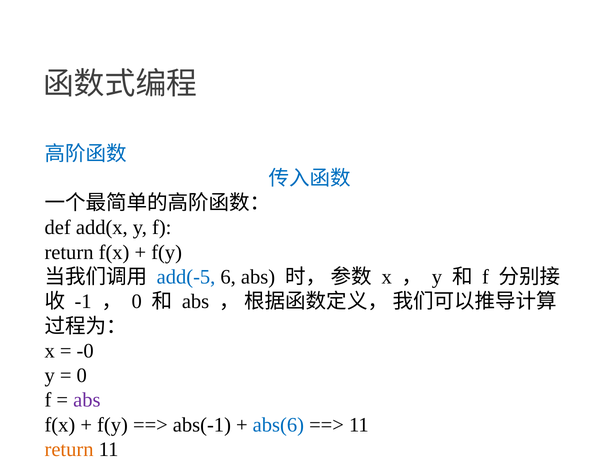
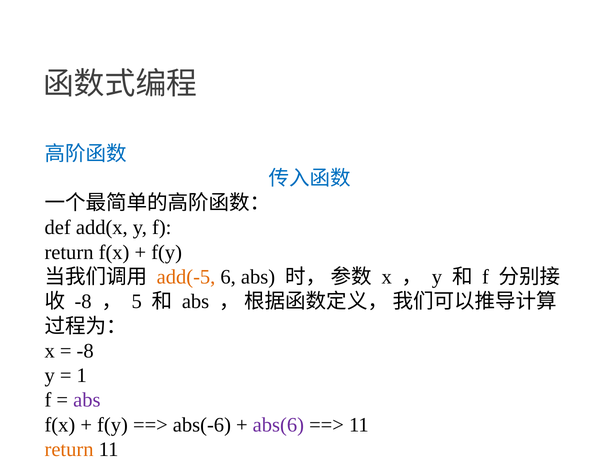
add(-5 colour: blue -> orange (186, 277)
-1: -1 -> -8 (83, 302)
0: 0 -> 5 (137, 302)
-0: -0 -> -8 (85, 351)
0: 0 -> 1 (82, 376)
abs(-1: abs(-1 -> abs(-6 (202, 425)
abs(6 colour: blue -> purple (278, 425)
